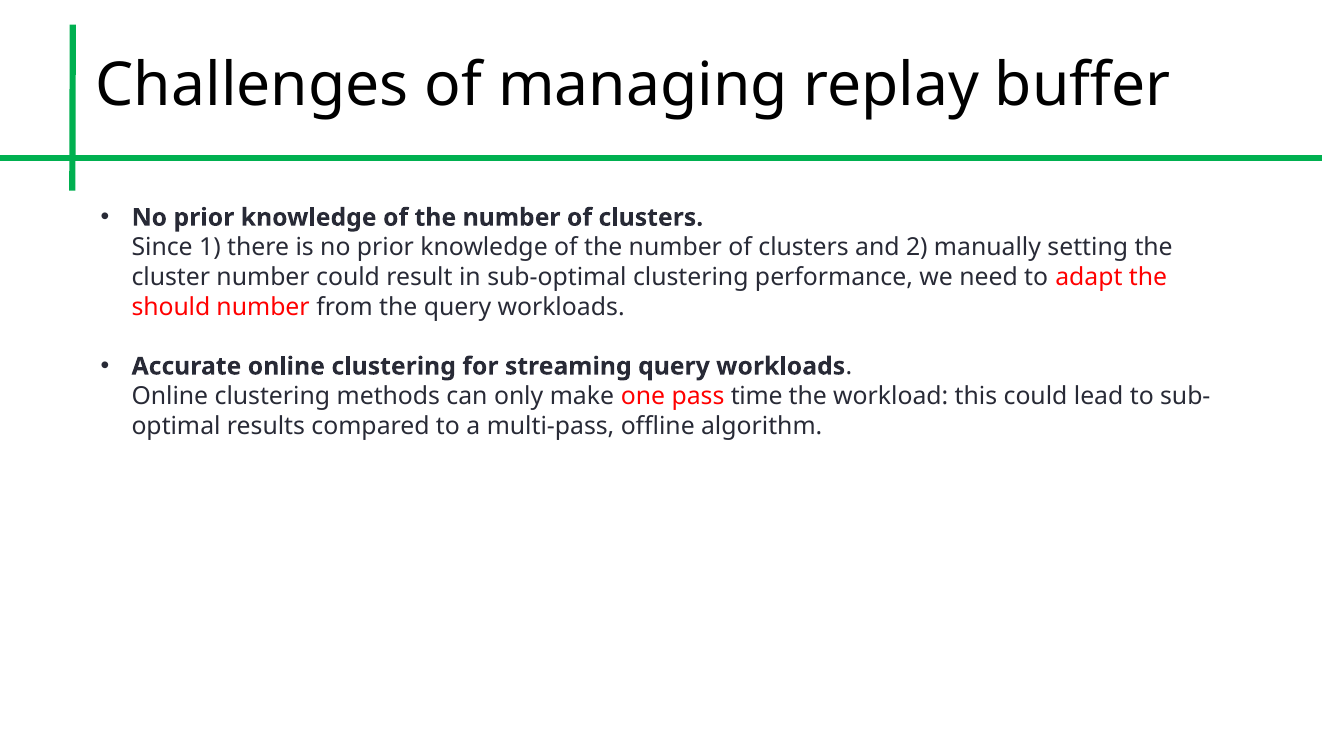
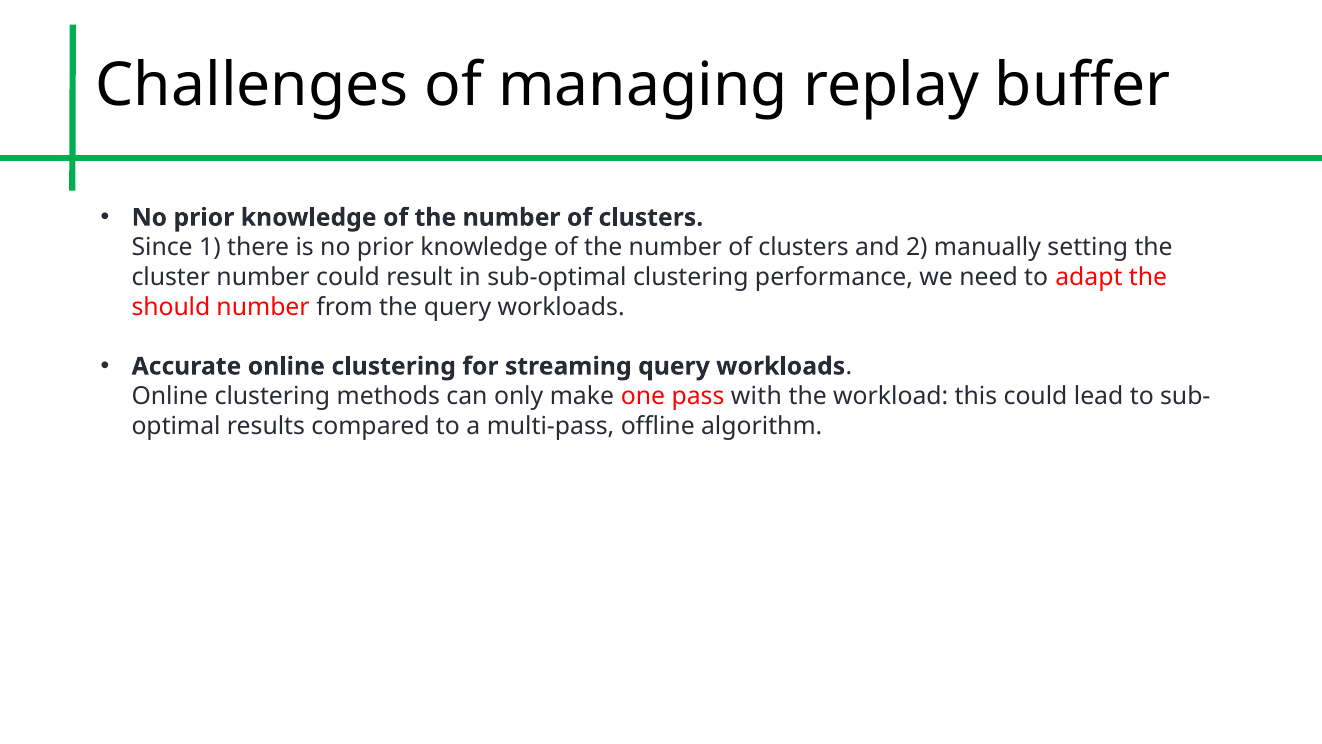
time: time -> with (756, 396)
